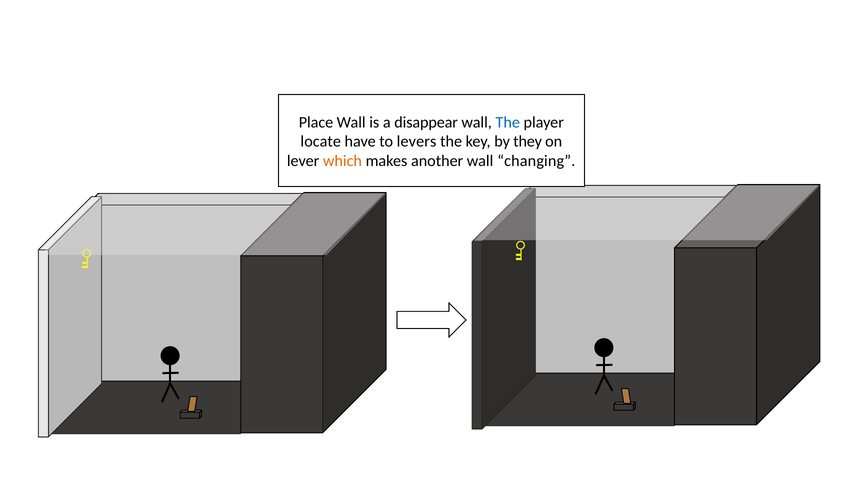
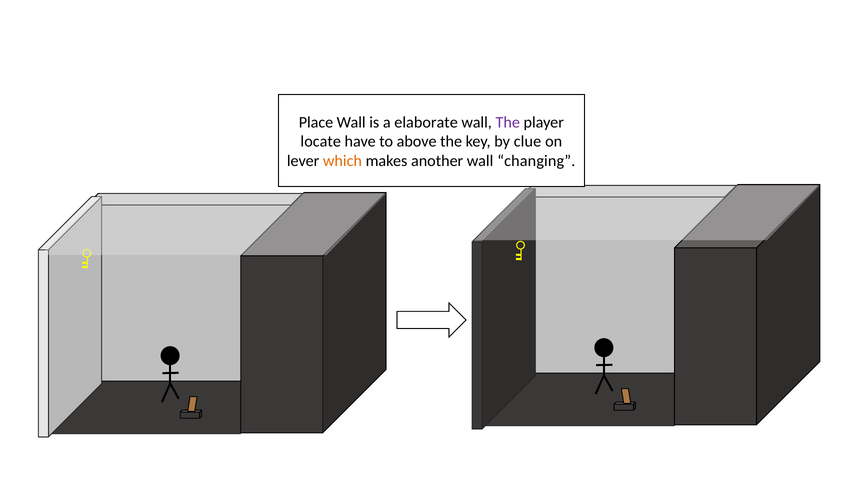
disappear: disappear -> elaborate (426, 122)
The colour: blue -> purple (508, 122)
levers: levers -> above (417, 142)
they: they -> clue (528, 142)
